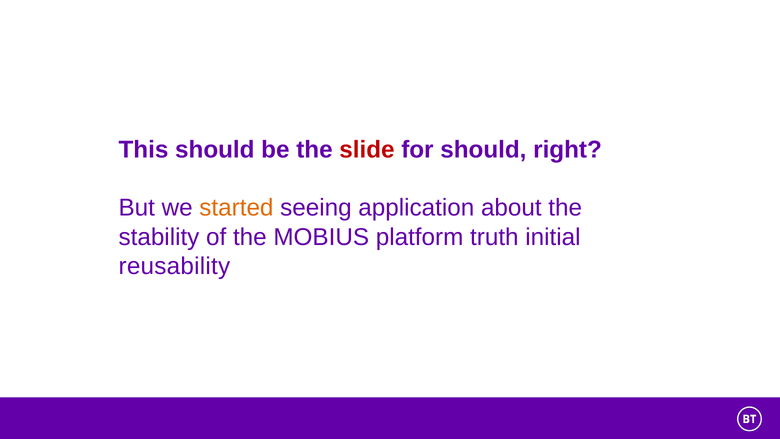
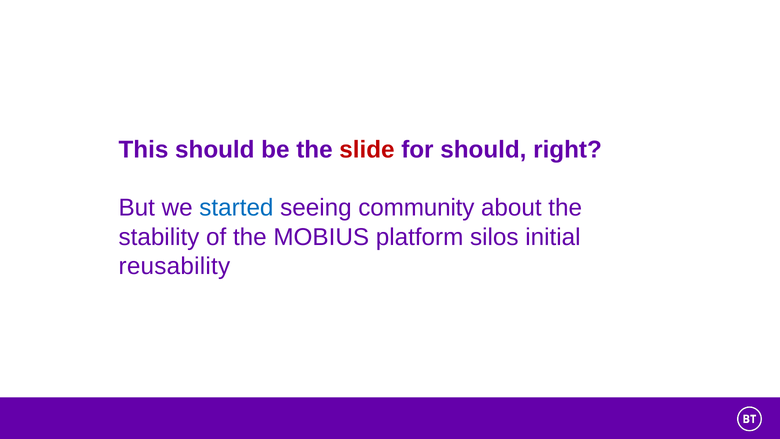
started colour: orange -> blue (236, 208)
application: application -> community (416, 208)
truth: truth -> silos (494, 237)
